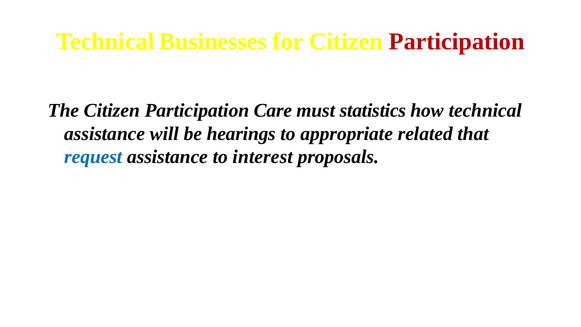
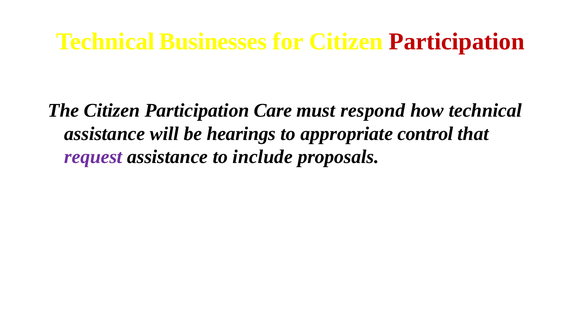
statistics: statistics -> respond (373, 110)
related: related -> control (425, 134)
request colour: blue -> purple (93, 157)
interest: interest -> include (263, 157)
